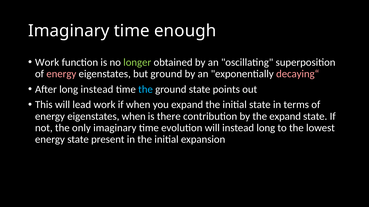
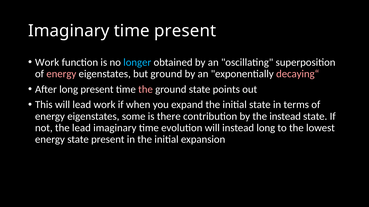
time enough: enough -> present (185, 31)
longer colour: light green -> light blue (137, 62)
long instead: instead -> present (97, 89)
the colour: light blue -> pink (146, 89)
eigenstates when: when -> some (134, 117)
the expand: expand -> instead (285, 117)
the only: only -> lead (81, 128)
